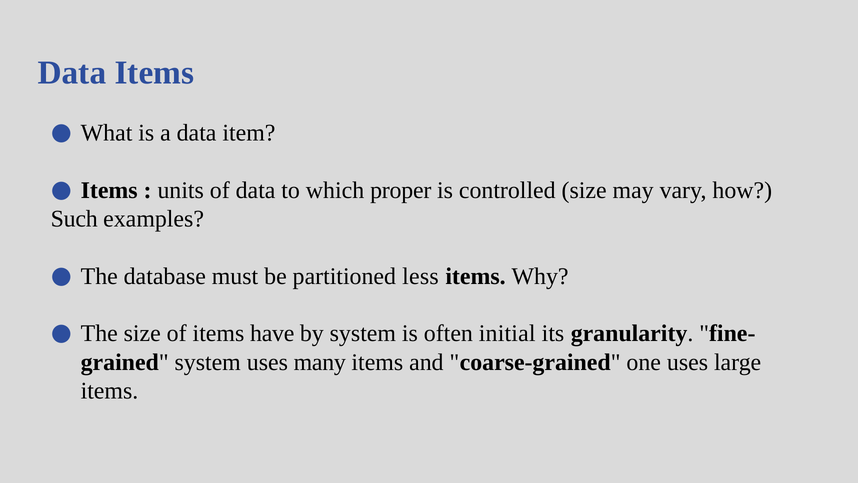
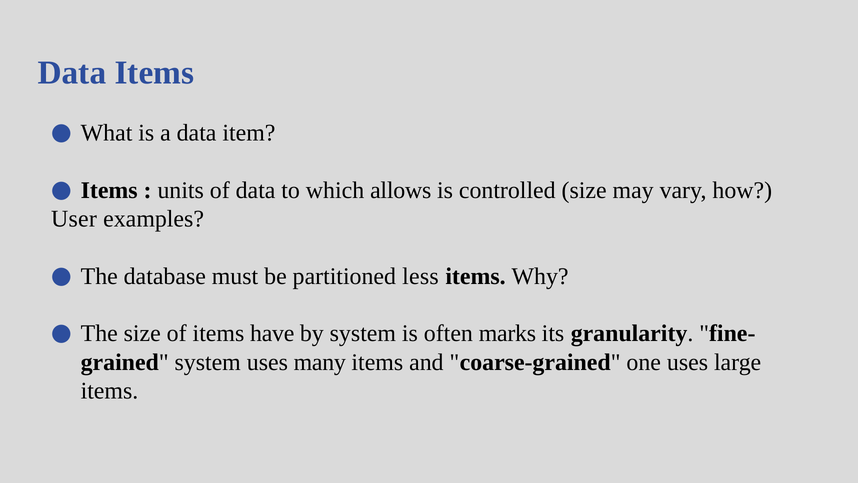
proper: proper -> allows (401, 190)
Such: Such -> User (74, 219)
initial: initial -> marks (507, 333)
